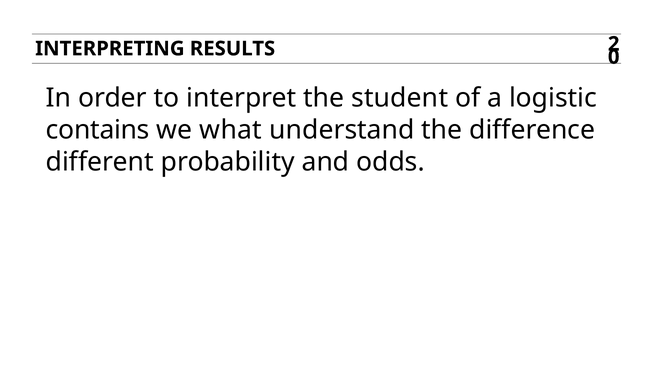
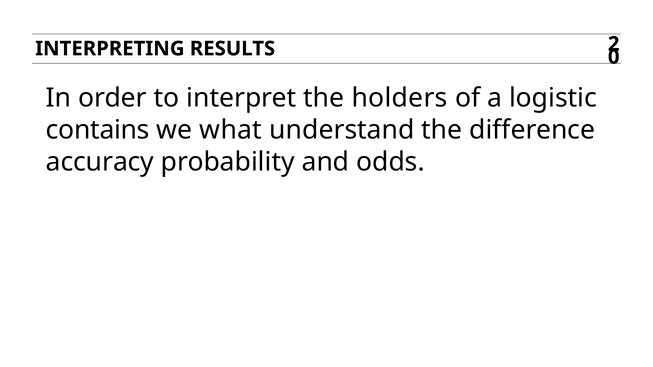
student: student -> holders (400, 98)
different: different -> accuracy (100, 162)
